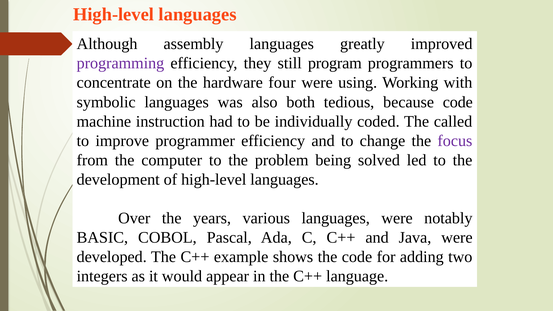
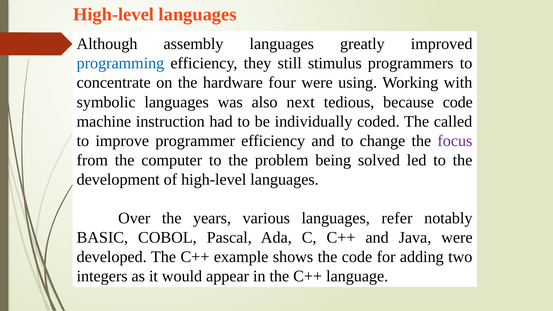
programming colour: purple -> blue (120, 63)
program: program -> stimulus (335, 63)
both: both -> next (301, 102)
languages were: were -> refer (397, 218)
